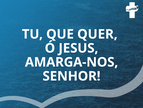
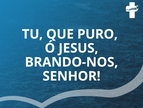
QUER: QUER -> PURO (97, 34)
AMARGA-NOS: AMARGA-NOS -> BRANDO-NOS (71, 62)
